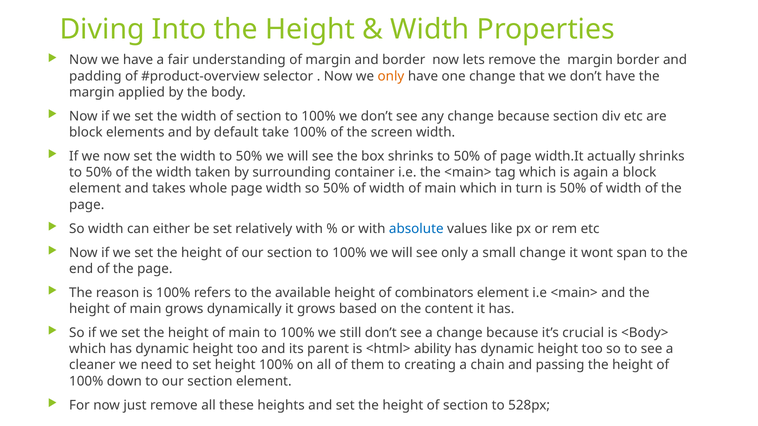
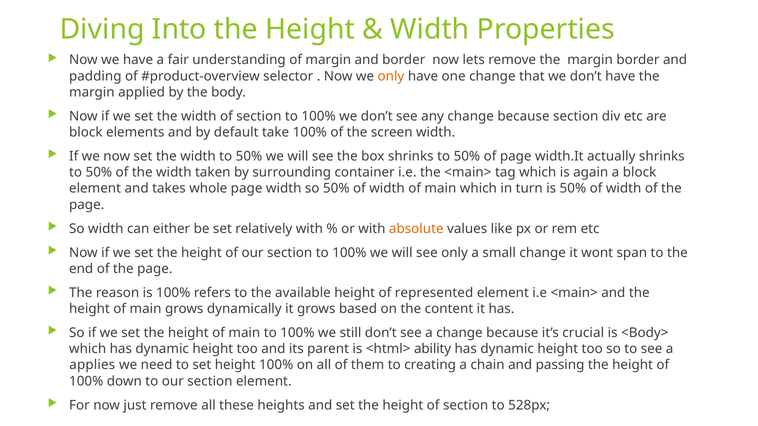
absolute colour: blue -> orange (416, 229)
combinators: combinators -> represented (434, 293)
cleaner: cleaner -> applies (92, 365)
